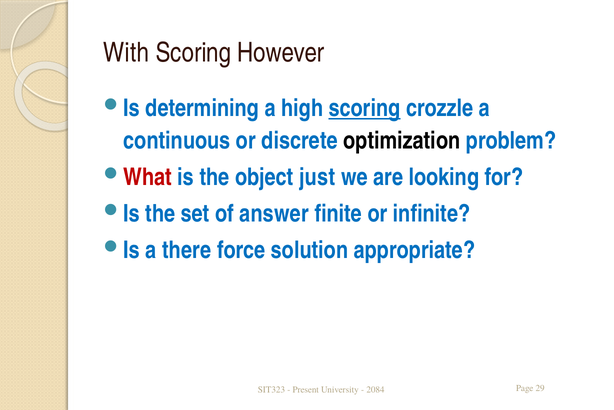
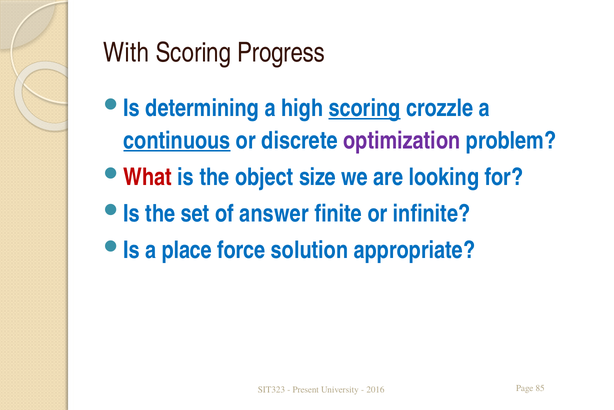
However: However -> Progress (281, 52)
continuous underline: none -> present (177, 140)
optimization colour: black -> purple (402, 140)
just: just -> size (317, 177)
there: there -> place (187, 250)
2084: 2084 -> 2016 (375, 389)
29: 29 -> 85 (540, 388)
